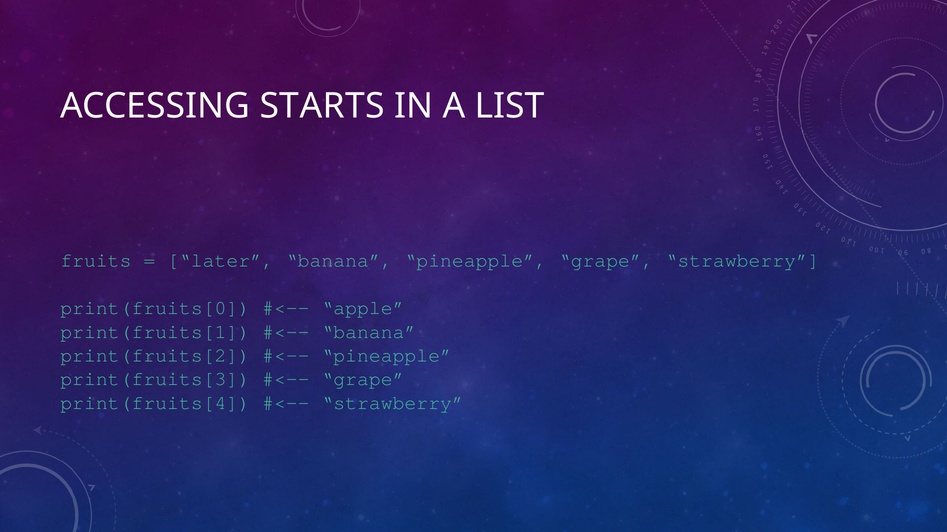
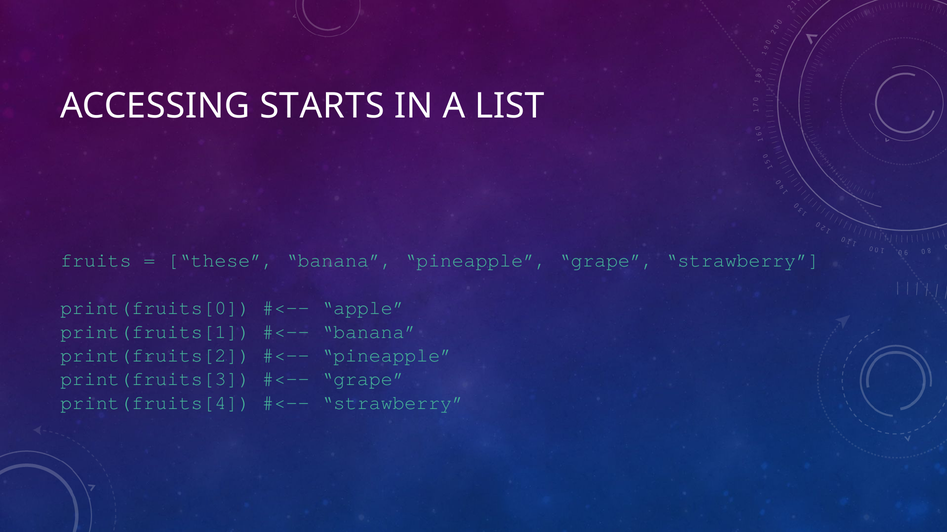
later: later -> these (221, 261)
